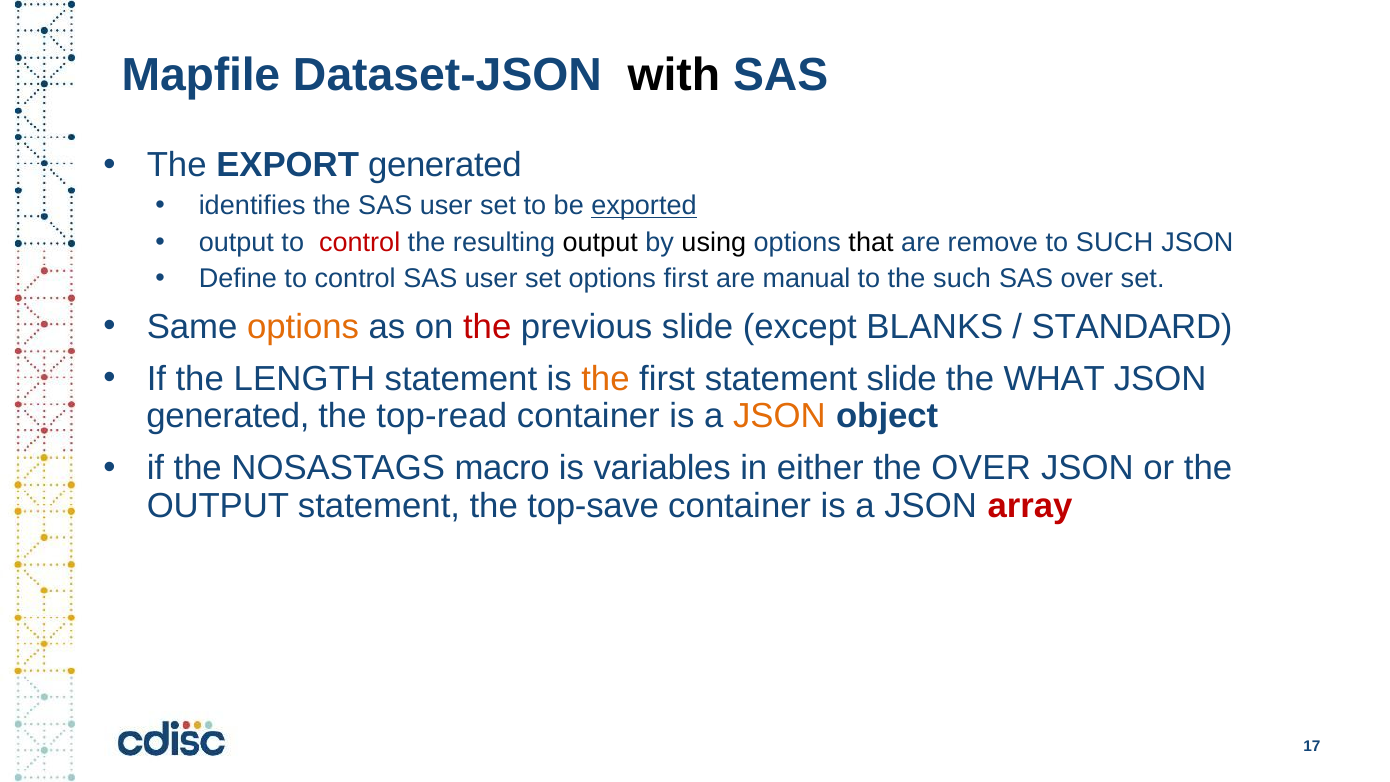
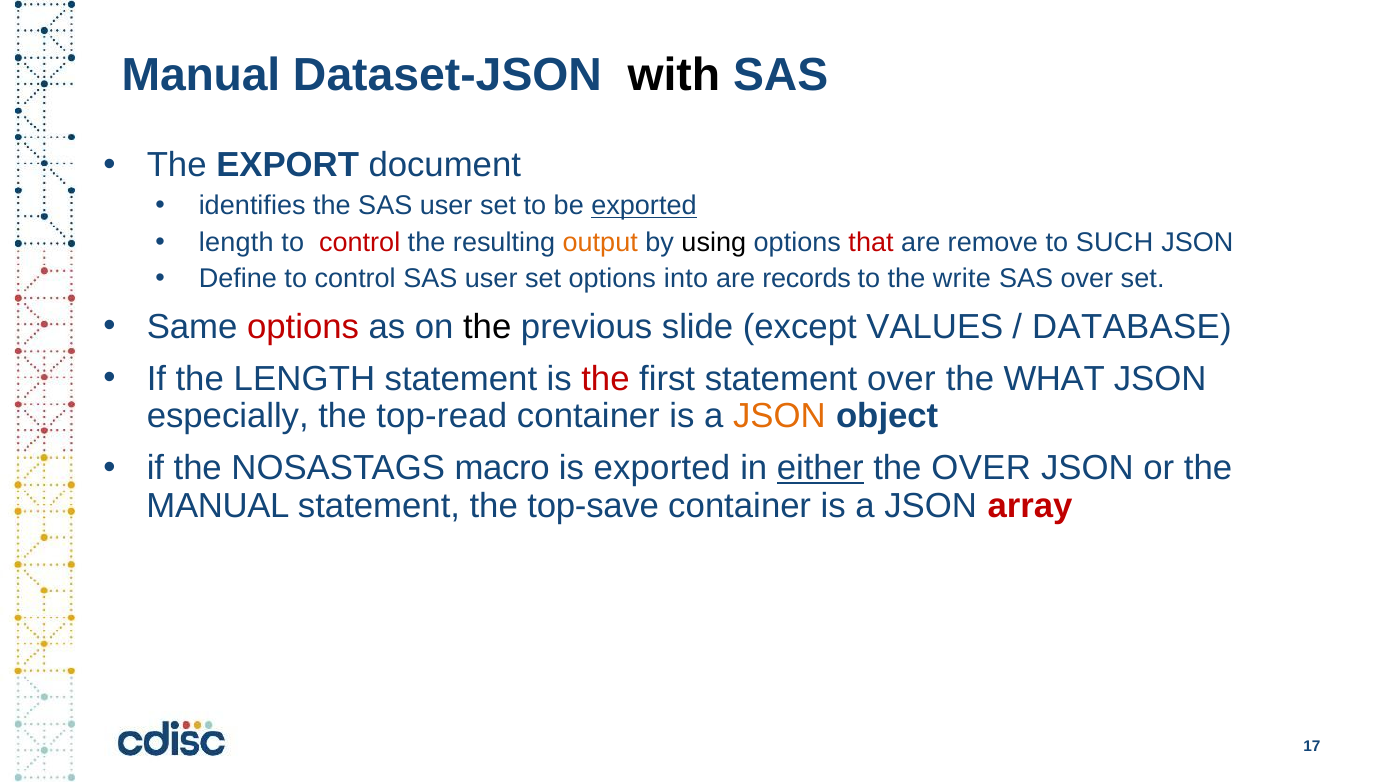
Mapfile: Mapfile -> Manual (201, 75)
EXPORT generated: generated -> document (445, 165)
output: output -> length (236, 242)
output colour: black -> orange (600, 242)
that colour: black -> red (871, 242)
options first: first -> into (686, 279)
manual: manual -> records (807, 279)
the such: such -> write (962, 279)
options colour: orange -> red (303, 327)
the colour: red -> black (487, 327)
BLANKS: BLANKS -> VALUES (935, 327)
STANDARD: STANDARD -> DATABASE (1132, 327)
the colour: orange -> red (605, 379)
statement slide: slide -> over (901, 379)
generated: generated -> especially (228, 416)
is variables: variables -> exported (662, 468)
either underline: none -> present (820, 468)
OUTPUT: OUTPUT -> MANUAL (218, 506)
